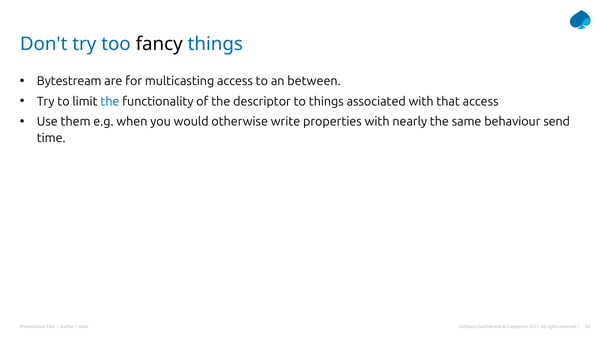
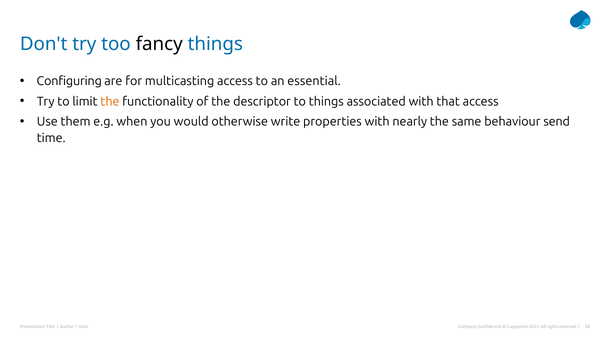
Bytestream: Bytestream -> Configuring (69, 81)
between: between -> essential (314, 81)
the colour: blue -> orange (110, 102)
